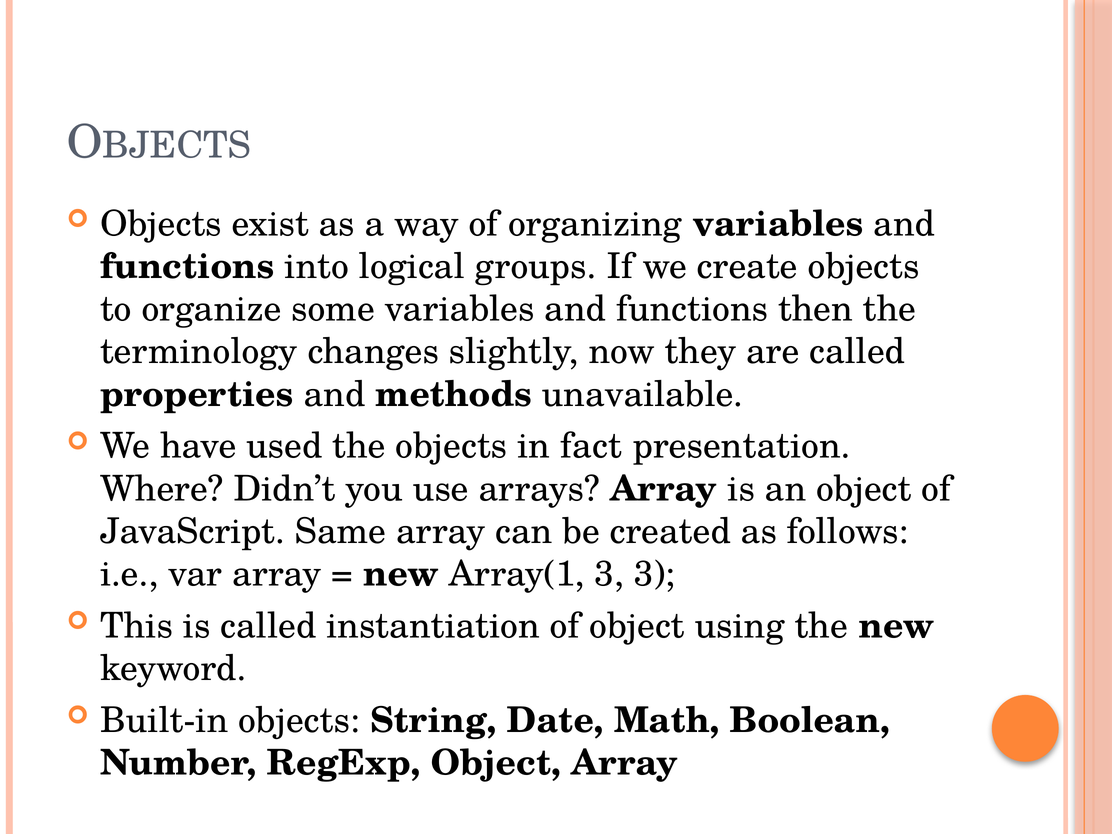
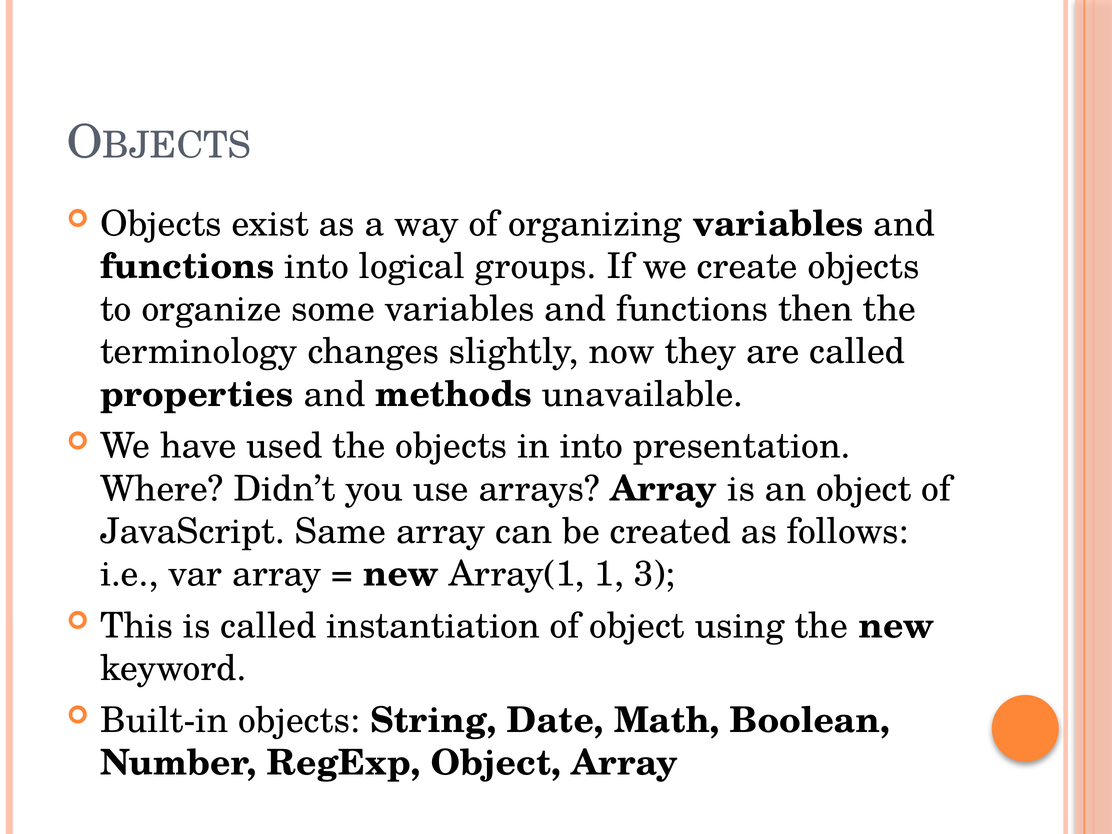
in fact: fact -> into (592, 446)
Array(1 3: 3 -> 1 (609, 574)
